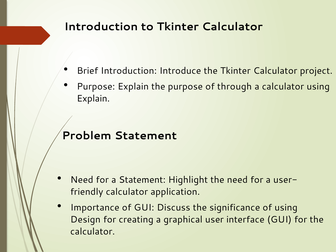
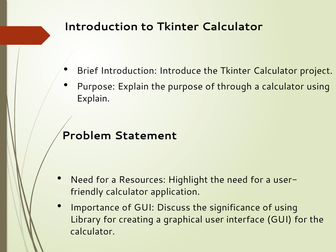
a Statement: Statement -> Resources (142, 180)
Design: Design -> Library (85, 220)
